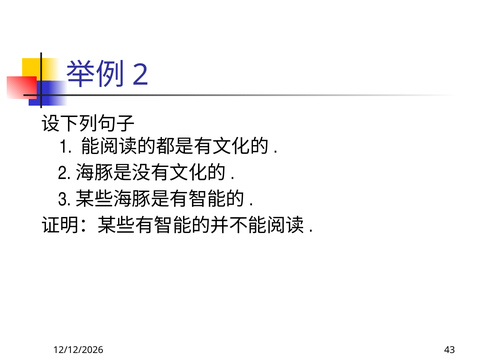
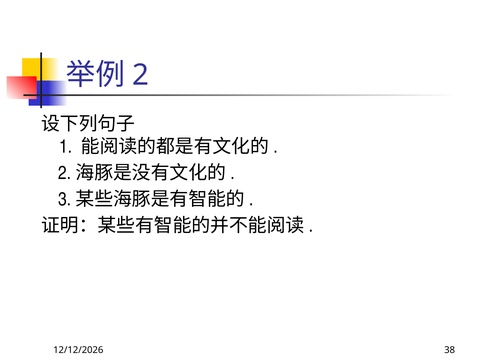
43: 43 -> 38 (450, 350)
